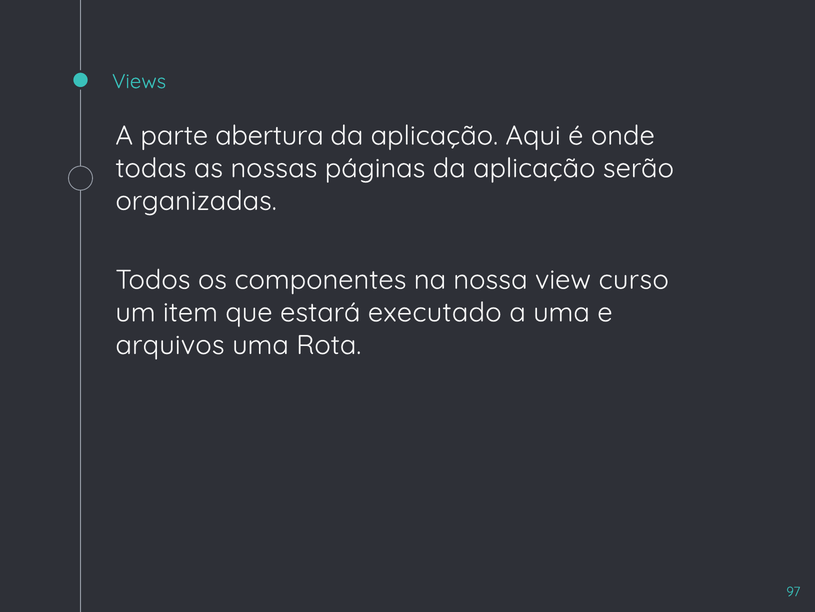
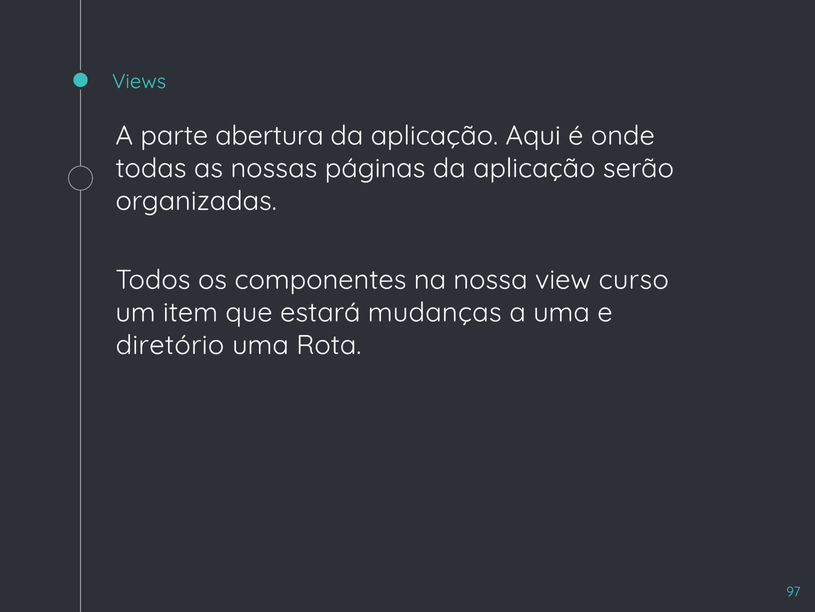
executado: executado -> mudanças (435, 312)
arquivos: arquivos -> diretório (170, 345)
